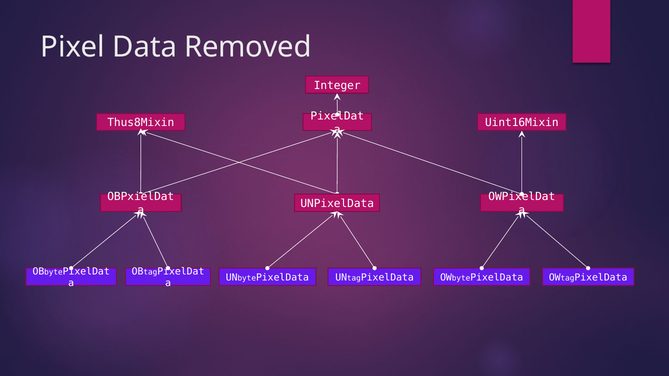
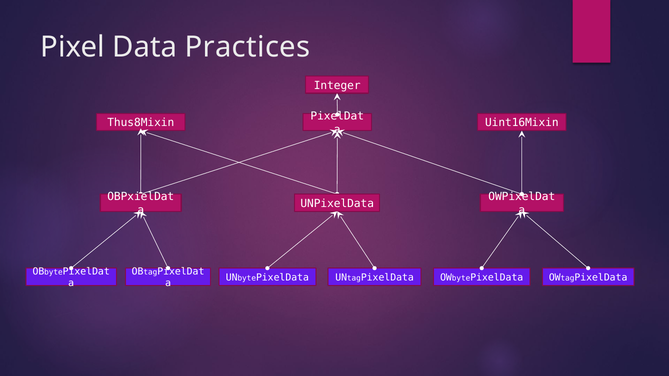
Removed: Removed -> Practices (248, 47)
